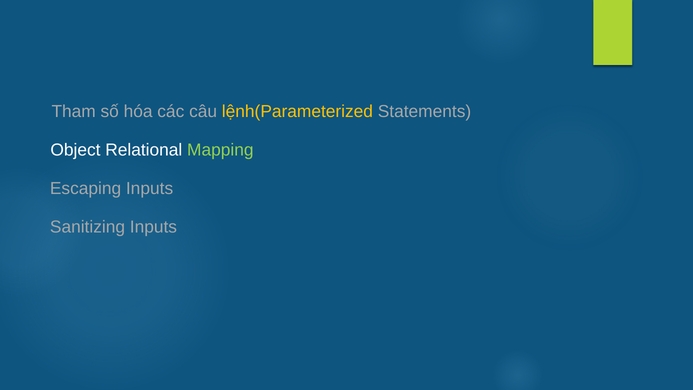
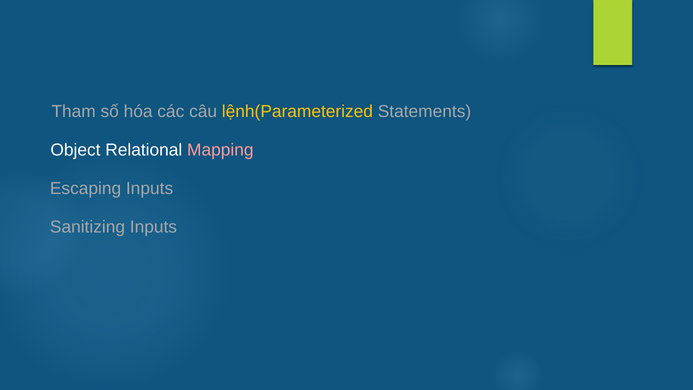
Mapping colour: light green -> pink (220, 150)
